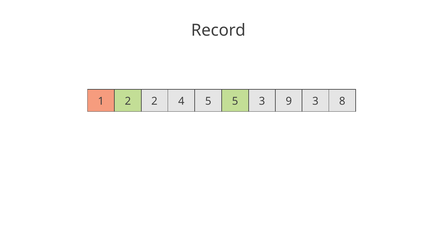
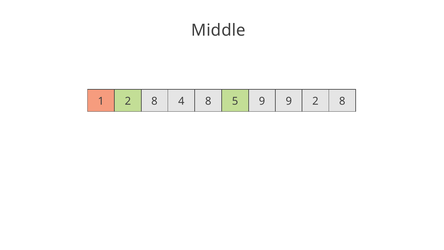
Record: Record -> Middle (218, 30)
1 2 2: 2 -> 8 (154, 101)
4 5: 5 -> 8 (208, 101)
5 3: 3 -> 9 (262, 101)
9 3: 3 -> 2 (315, 101)
